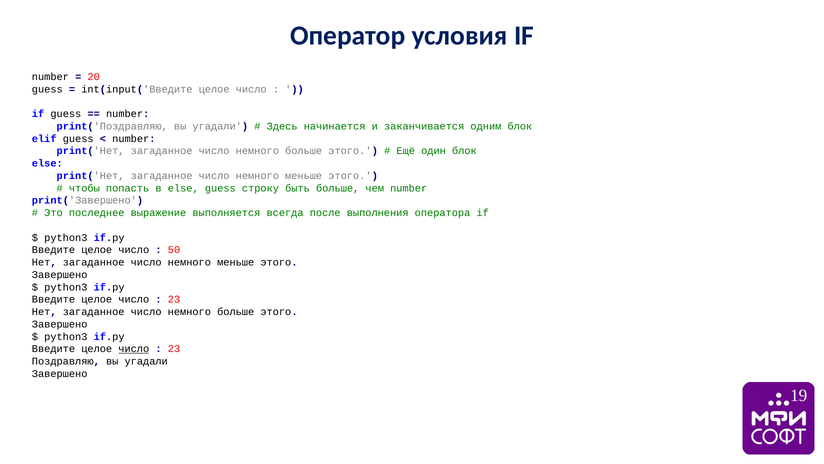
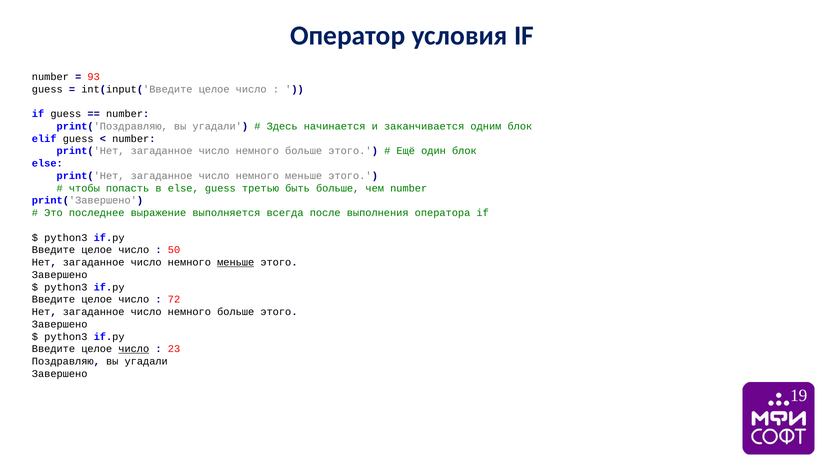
20: 20 -> 93 (94, 77)
строку: строку -> третью (260, 188)
меньше underline: none -> present (236, 262)
23: 23 -> 72 (174, 299)
